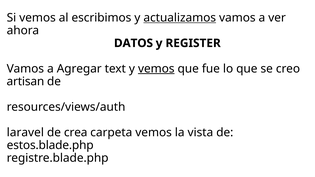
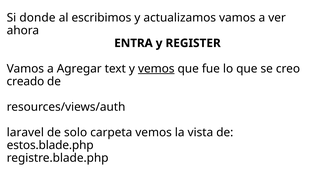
Si vemos: vemos -> donde (37, 18)
actualizamos underline: present -> none (180, 18)
DATOS: DATOS -> ENTRA (133, 43)
artisan: artisan -> creado (25, 81)
crea: crea -> solo (76, 133)
